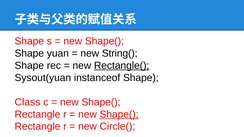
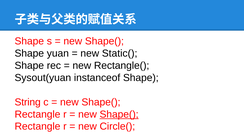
String(: String( -> Static( (120, 53)
Rectangle( underline: present -> none (122, 66)
Class: Class -> String (28, 102)
